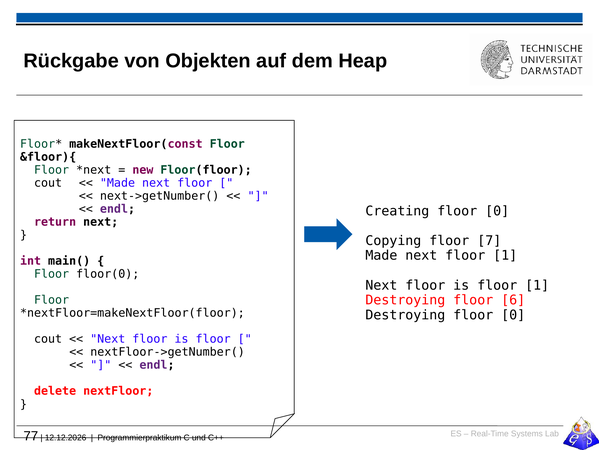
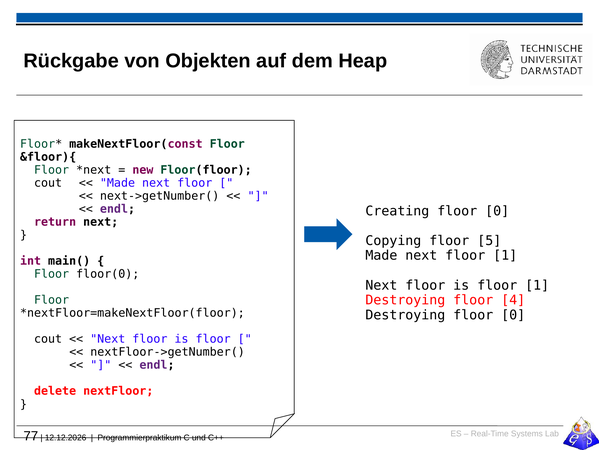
7: 7 -> 5 (489, 240)
6: 6 -> 4 (513, 300)
